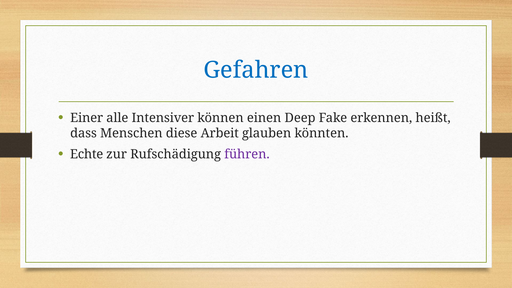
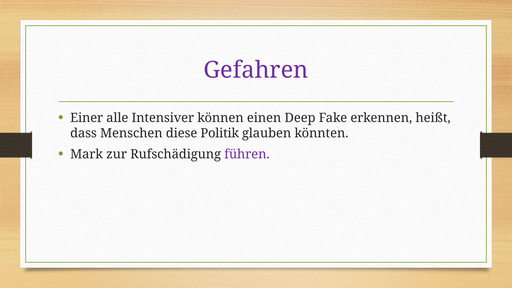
Gefahren colour: blue -> purple (256, 70)
Arbeit: Arbeit -> Politik (220, 133)
Echte: Echte -> Mark (87, 154)
